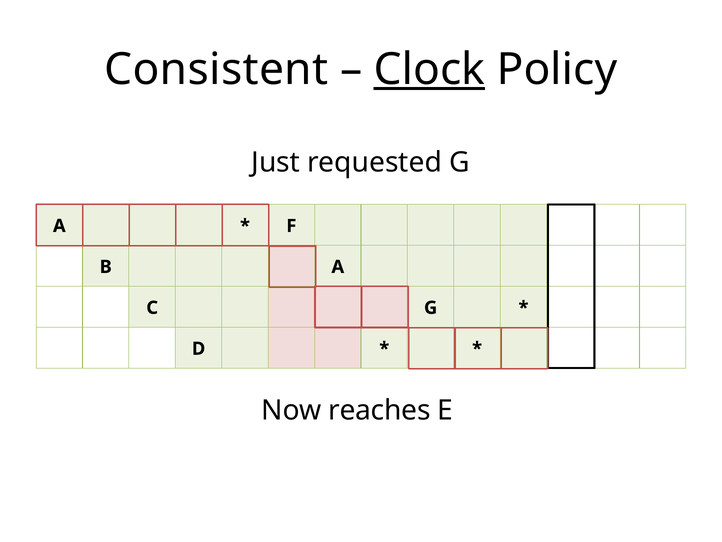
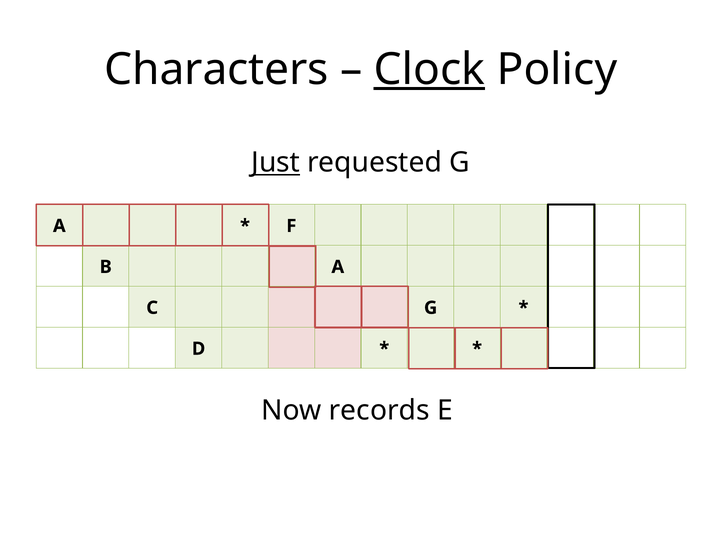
Consistent: Consistent -> Characters (217, 69)
Just underline: none -> present (276, 162)
reaches: reaches -> records (379, 410)
